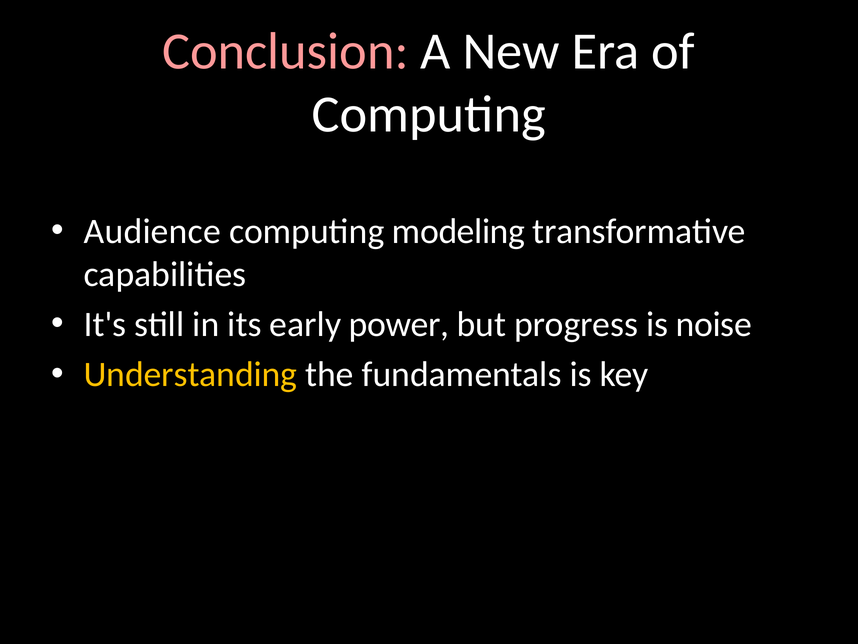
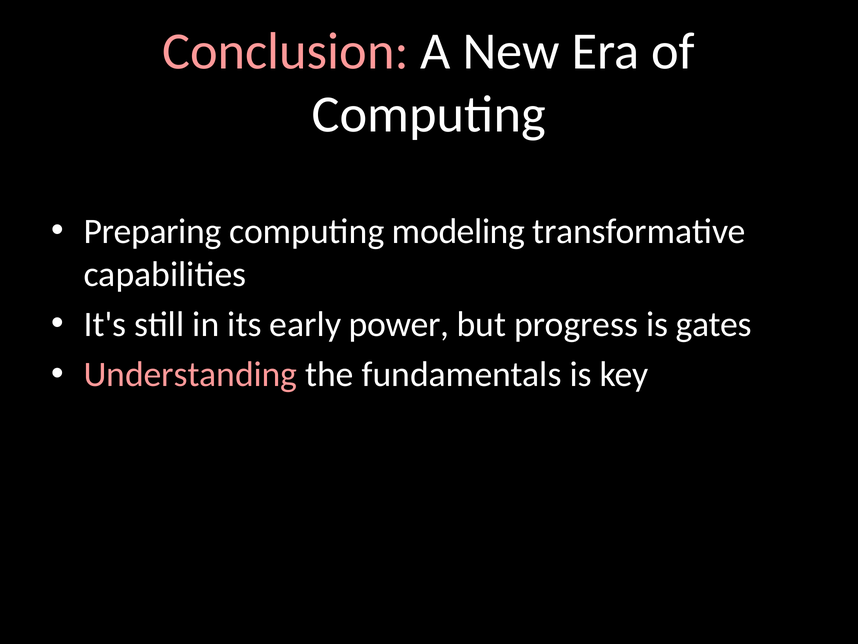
Audience: Audience -> Preparing (153, 231)
noise: noise -> gates (714, 324)
Understanding colour: yellow -> pink (190, 374)
